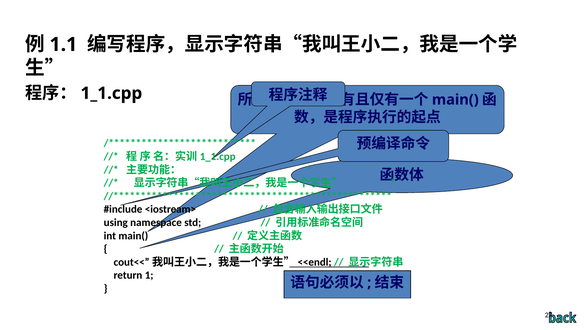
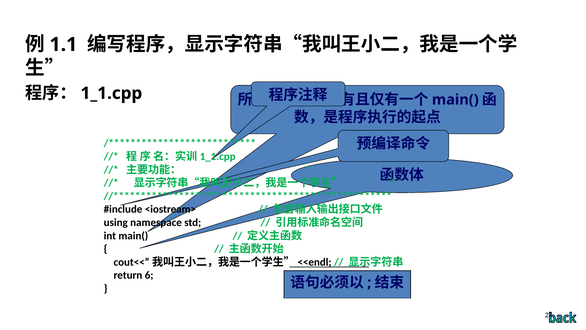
1: 1 -> 6 (149, 275)
